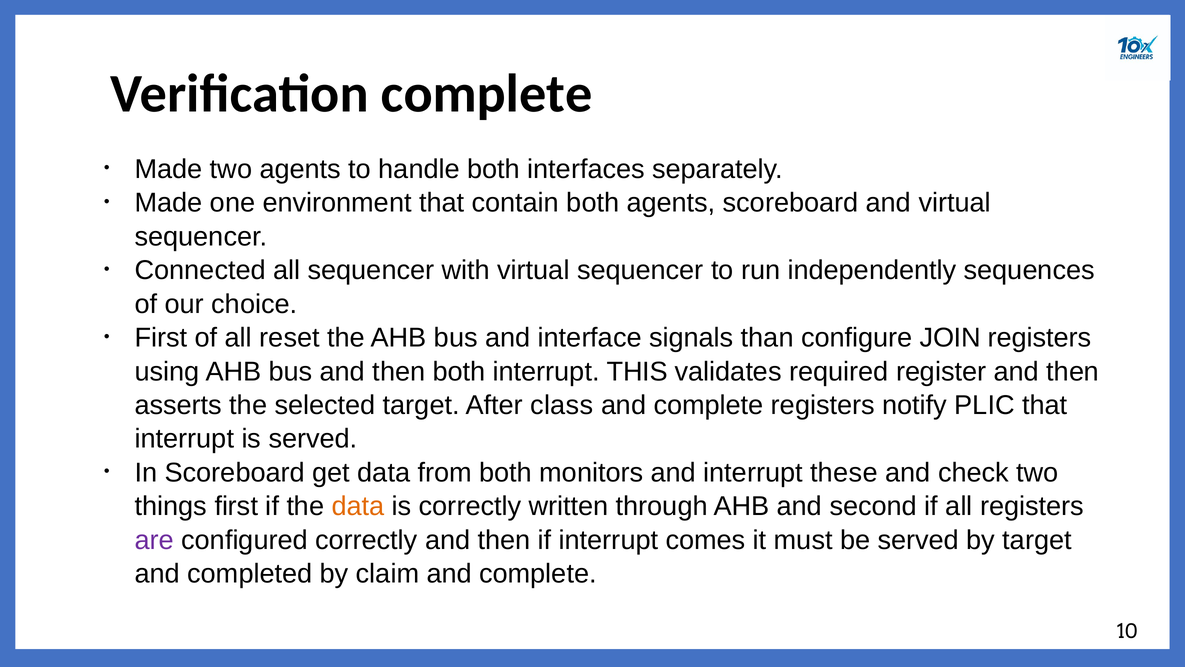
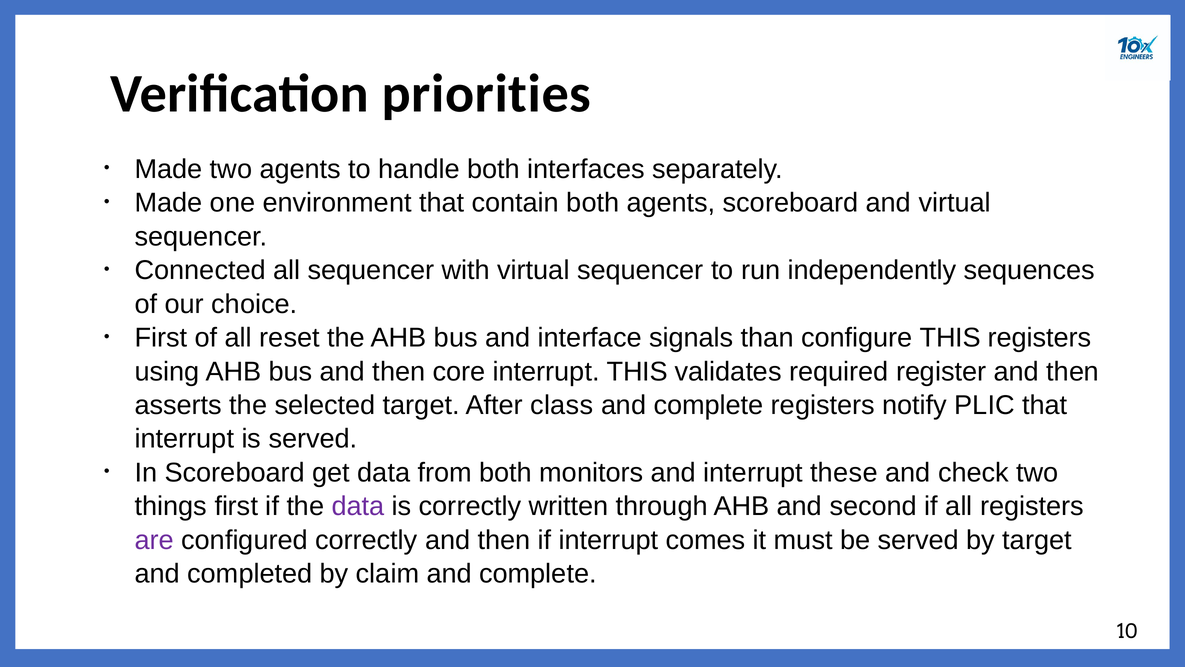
Verification complete: complete -> priorities (486, 94)
configure JOIN: JOIN -> THIS (950, 338)
then both: both -> core (459, 371)
data colour: orange -> purple (358, 506)
